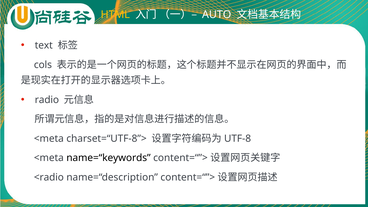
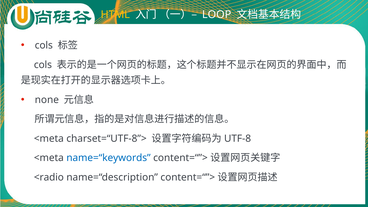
AUTO: AUTO -> LOOP (217, 15)
text: text -> cols (44, 45)
radio: radio -> none (47, 100)
name=“keywords colour: black -> blue (109, 158)
